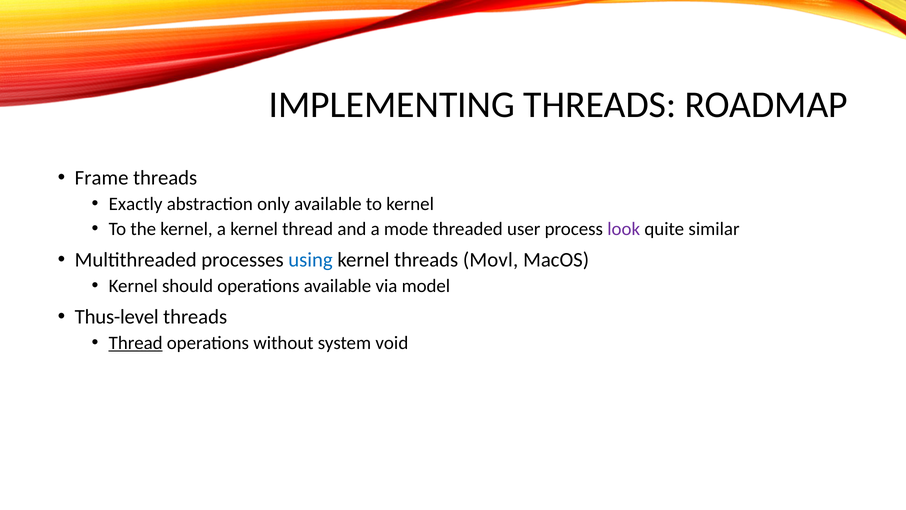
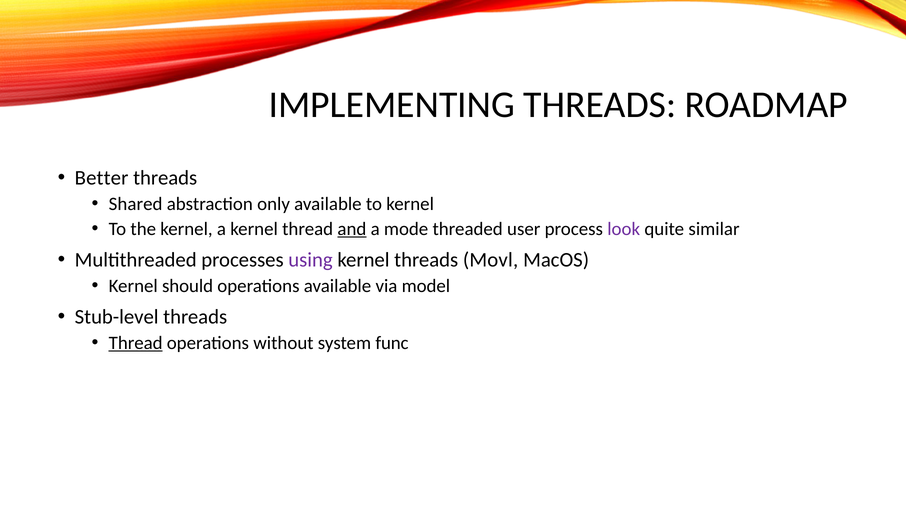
Frame: Frame -> Better (102, 178)
Exactly: Exactly -> Shared (136, 204)
and underline: none -> present (352, 229)
using colour: blue -> purple (310, 260)
Thus-level: Thus-level -> Stub-level (117, 317)
void: void -> func (392, 343)
